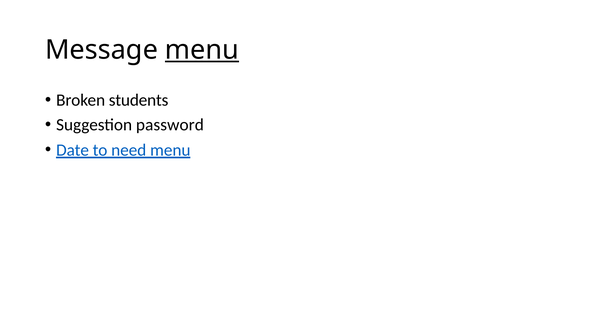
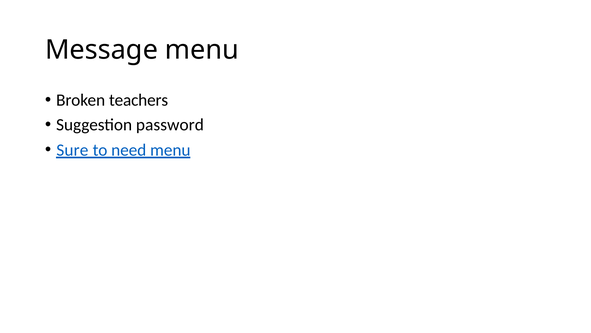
menu underline: present -> none (202, 50)
students: students -> teachers (139, 100)
Date: Date -> Sure (72, 150)
